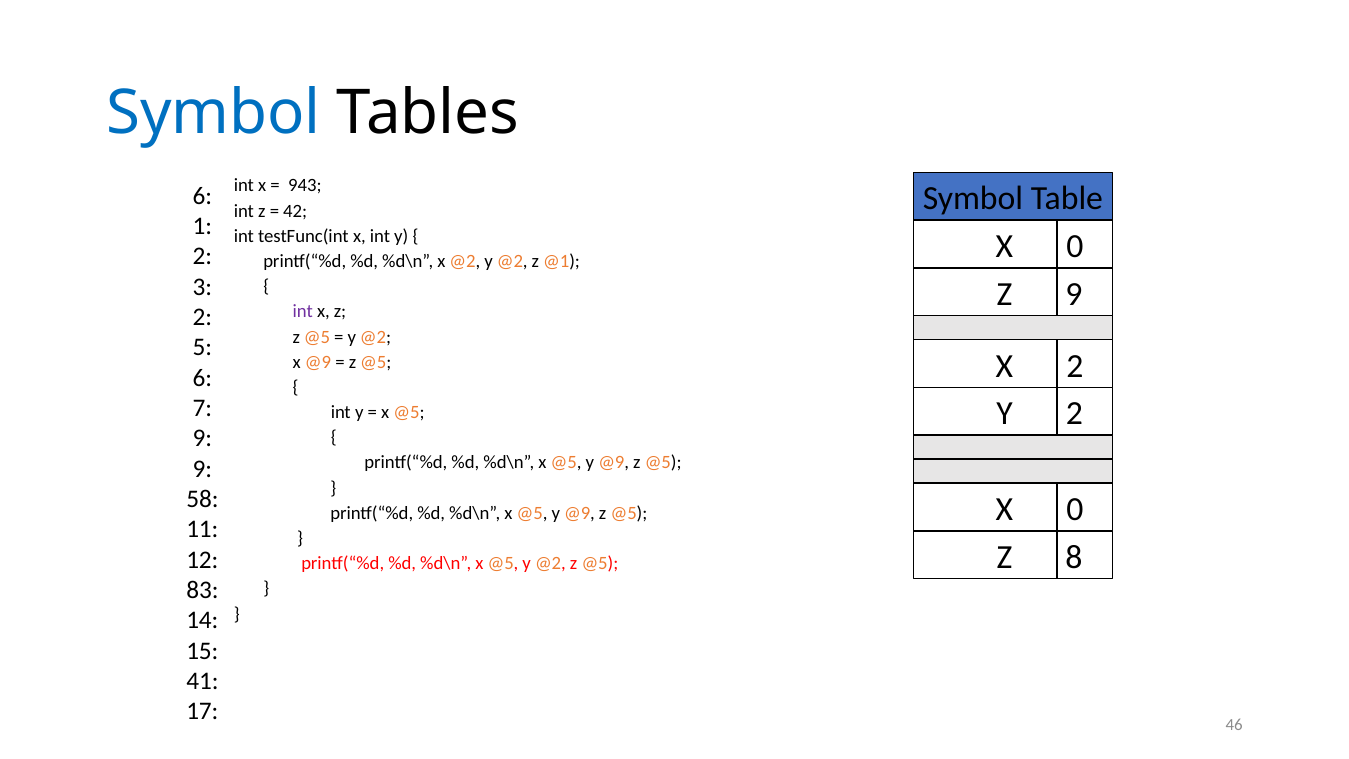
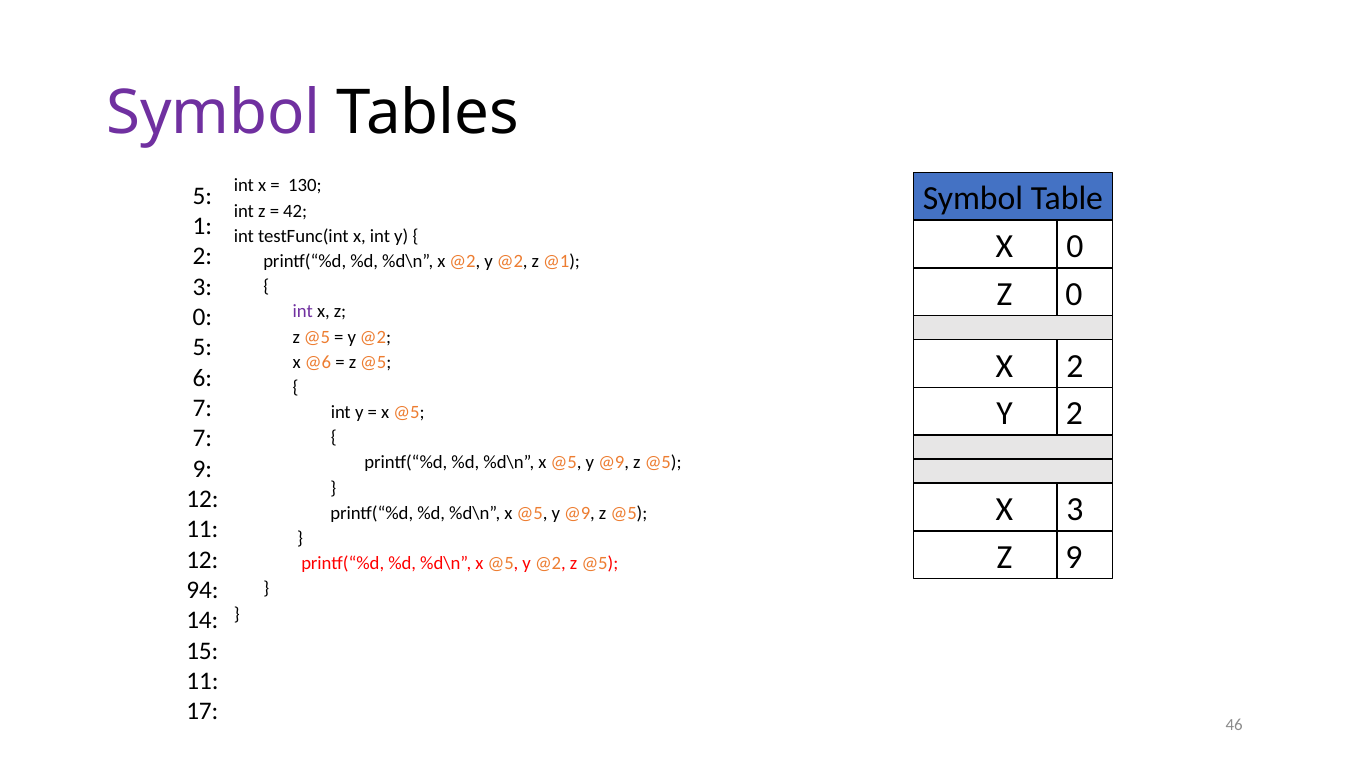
Symbol colour: blue -> purple (213, 113)
943: 943 -> 130 (305, 186)
6: 6 -> 5 (202, 196)
Z 9: 9 -> 0 (1074, 294)
2: 2 -> 0 (202, 317)
x @9: @9 -> @6 (318, 362)
9: 9 -> 7 (202, 438)
58: 58 -> 12 (202, 499)
0: 0 -> 3 (1075, 509)
Z 8: 8 -> 9 (1074, 557)
83: 83 -> 94 (202, 590)
41: 41 -> 11 (202, 681)
